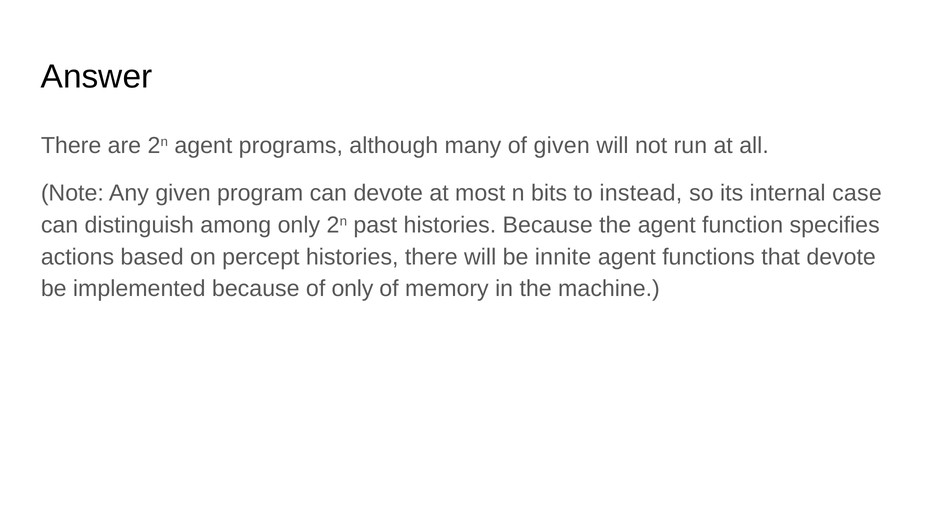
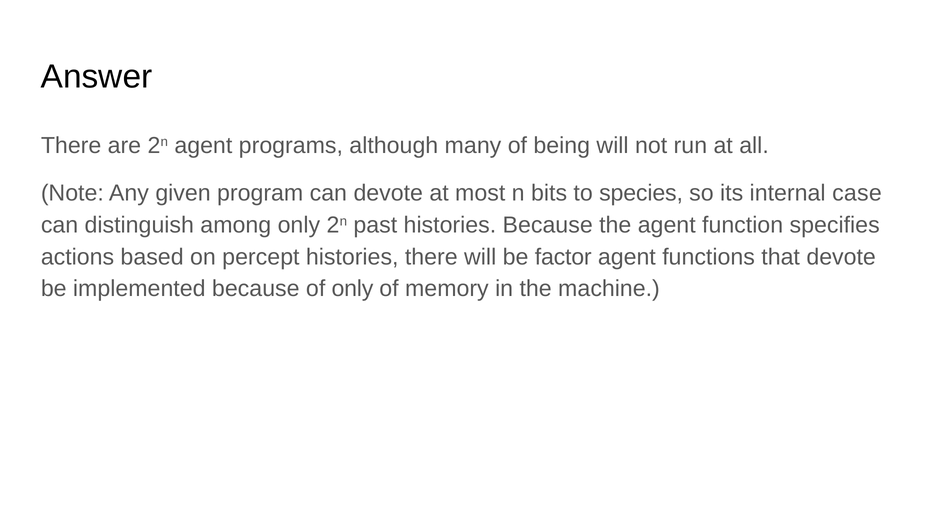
of given: given -> being (562, 146)
instead: instead -> species (641, 193)
innite: innite -> factor (563, 257)
